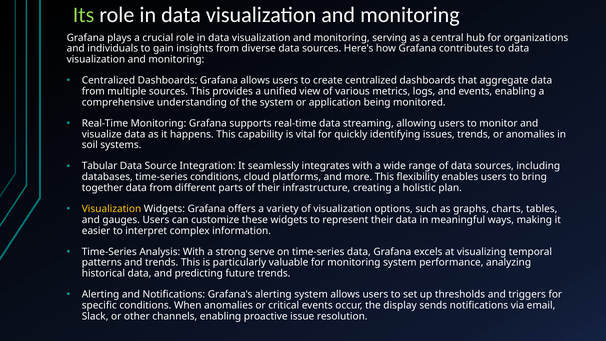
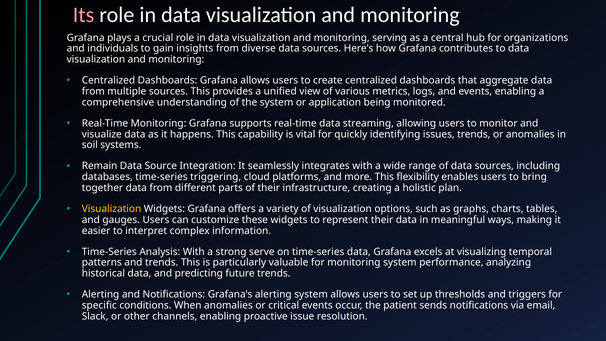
Its colour: light green -> pink (84, 15)
Tabular: Tabular -> Remain (100, 166)
time-series conditions: conditions -> triggering (216, 177)
display: display -> patient (400, 305)
